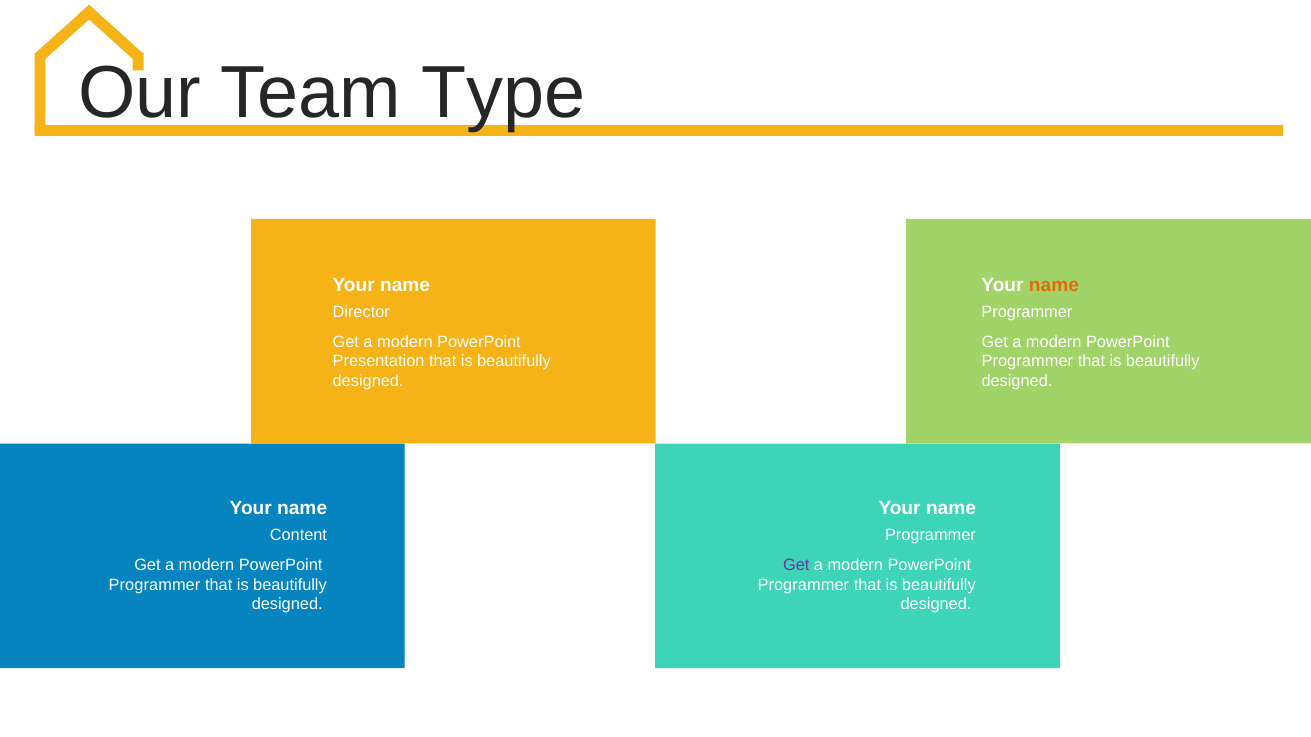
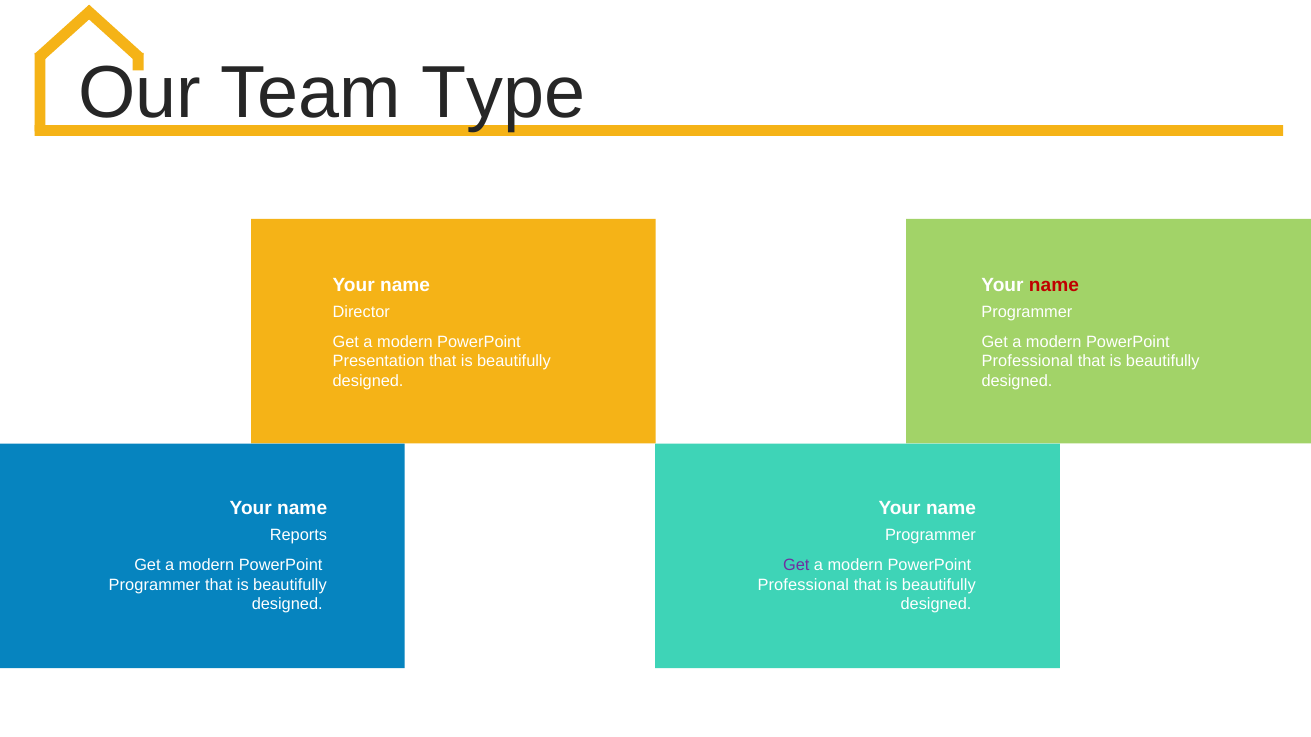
name colour: orange -> red (1054, 285)
Programmer: Programmer -> Professional (1027, 362)
Content: Content -> Reports (298, 536)
Programmer: Programmer -> Professional (803, 585)
